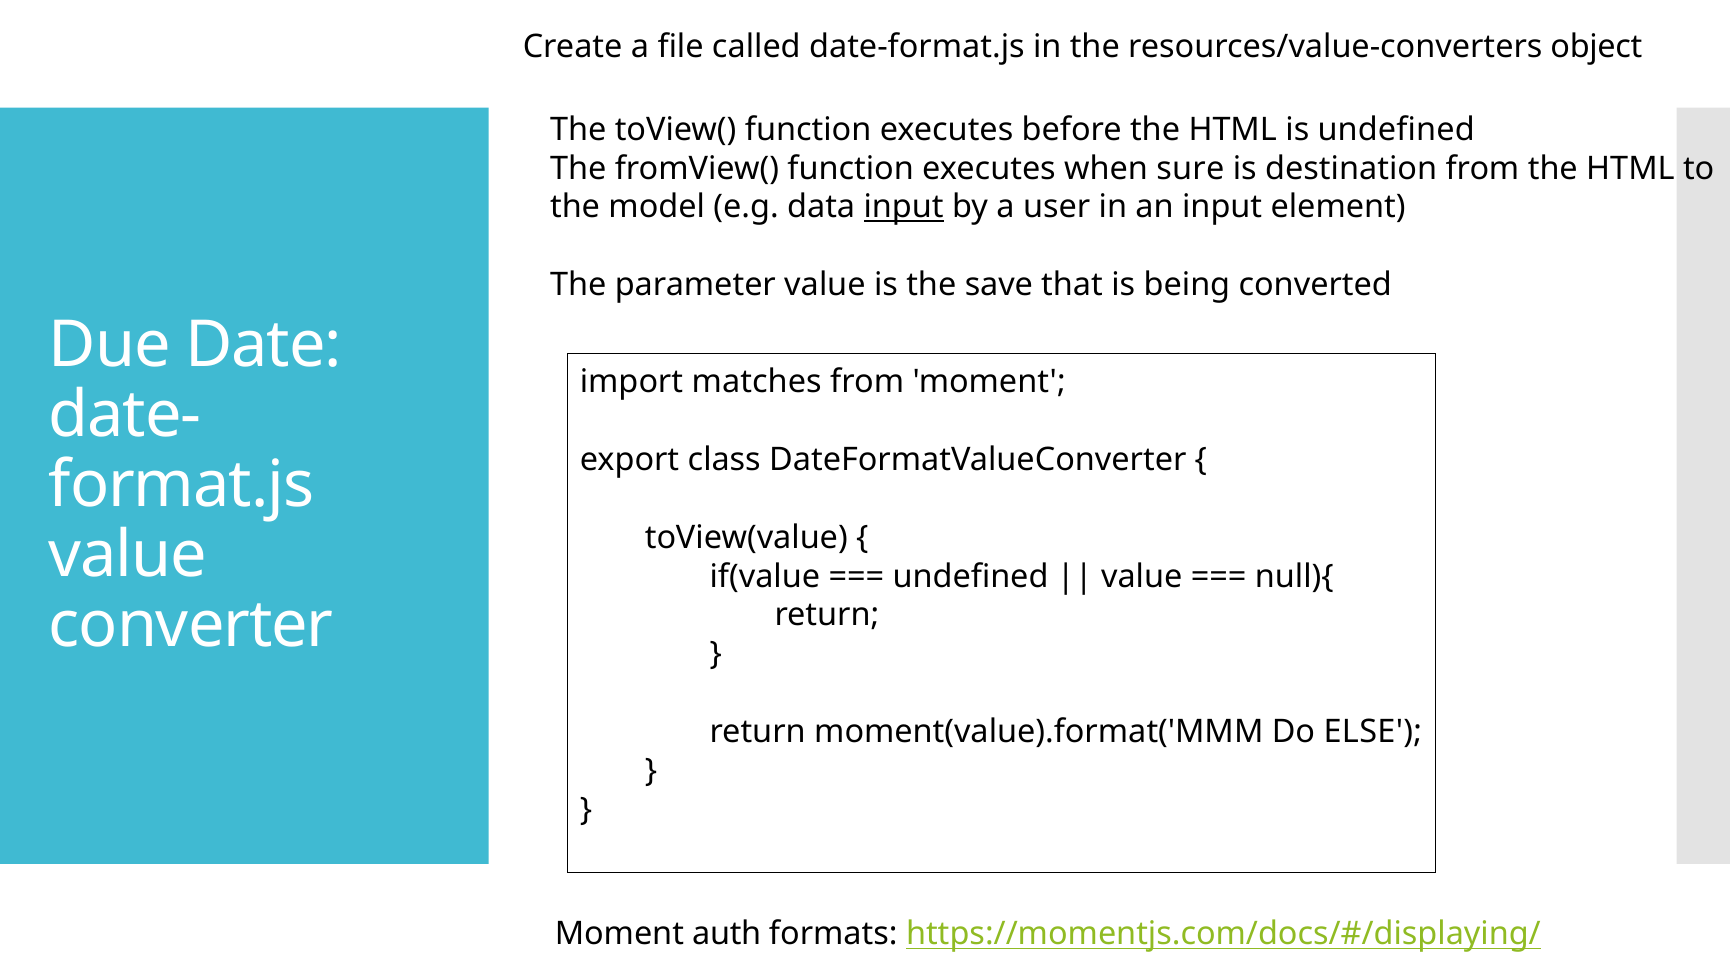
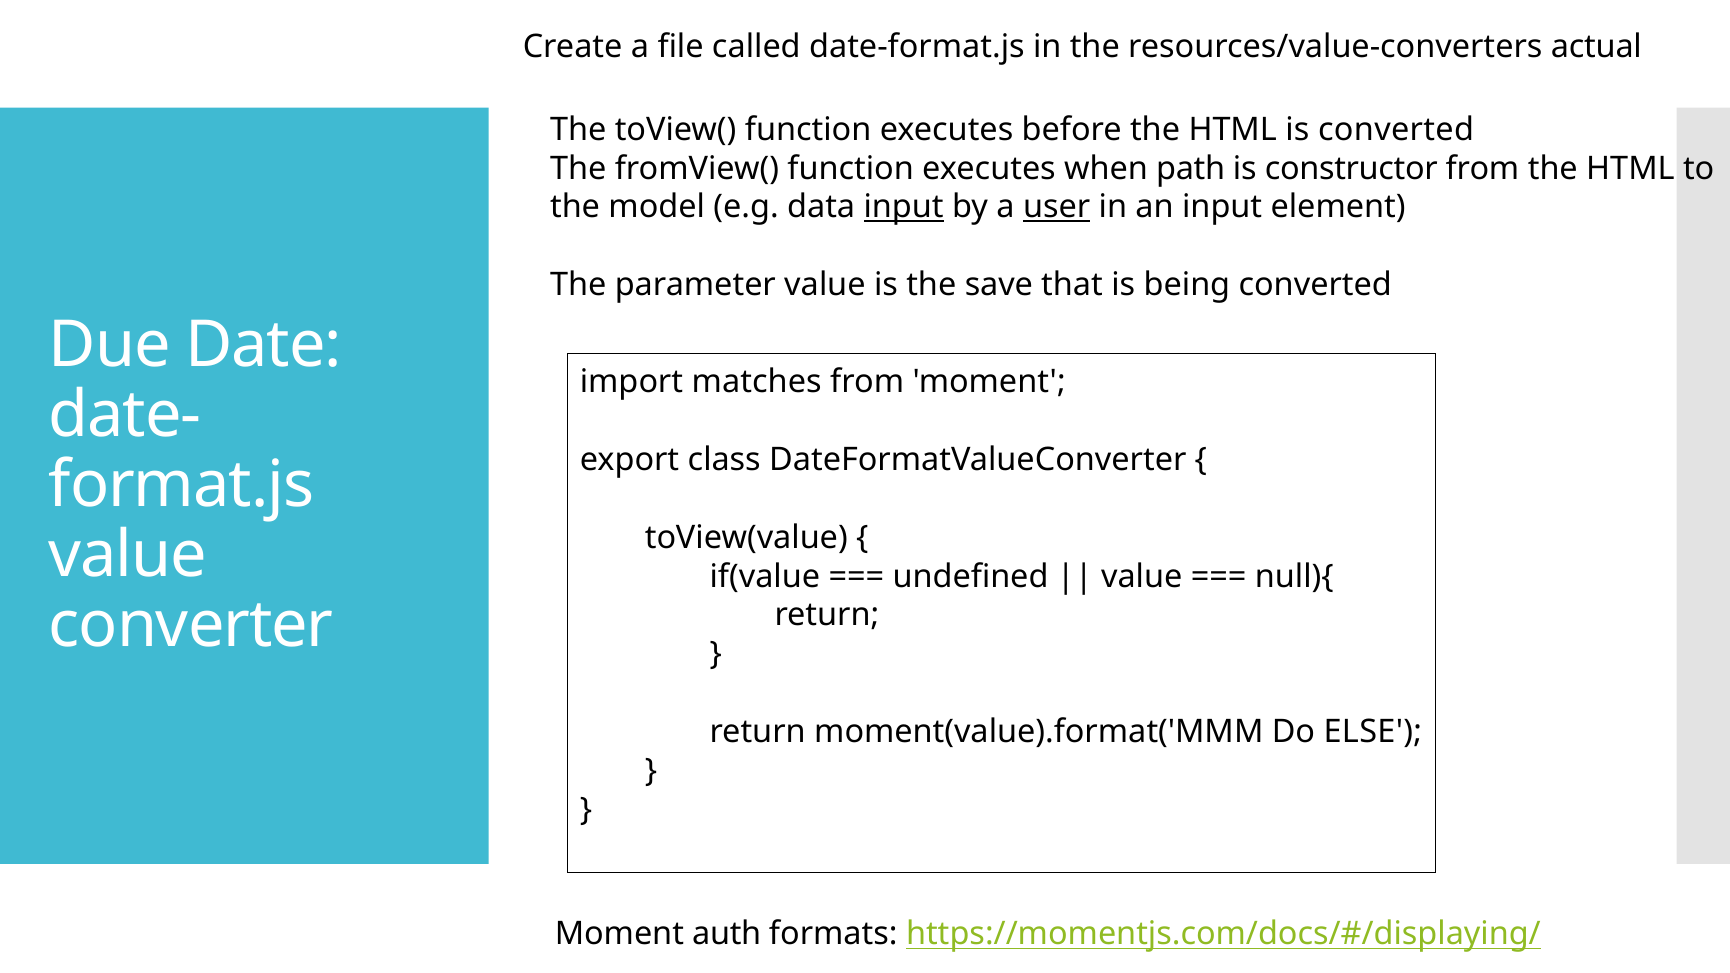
object: object -> actual (1596, 47)
is undefined: undefined -> converted (1396, 129)
sure: sure -> path (1191, 168)
destination: destination -> constructor (1351, 168)
user underline: none -> present (1057, 207)
